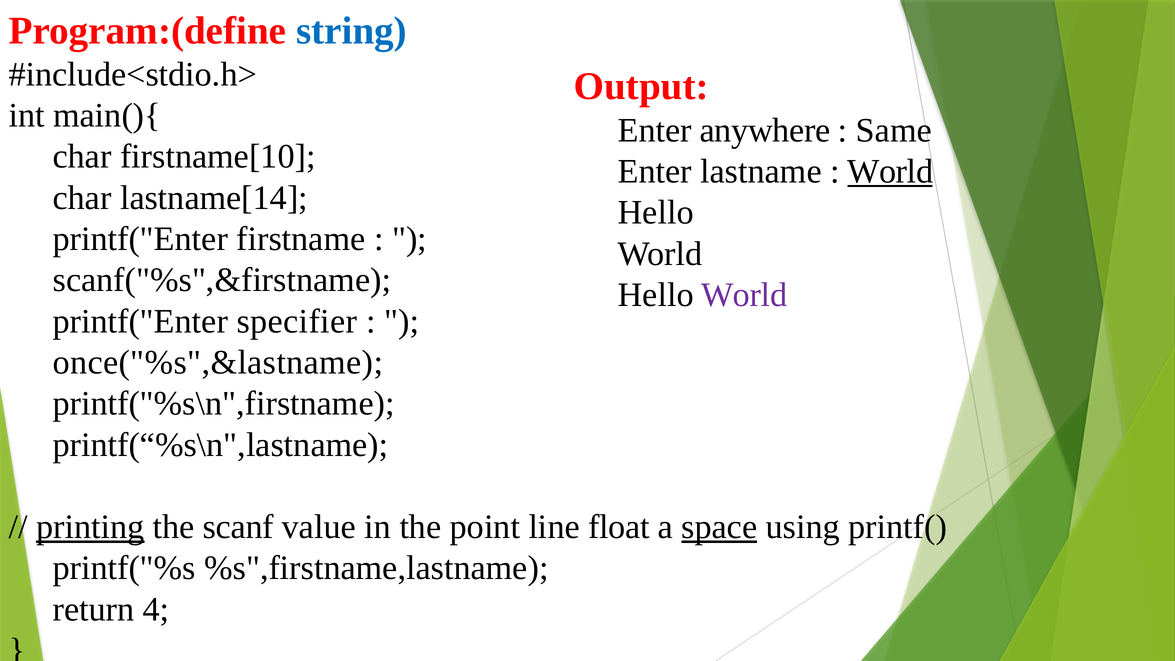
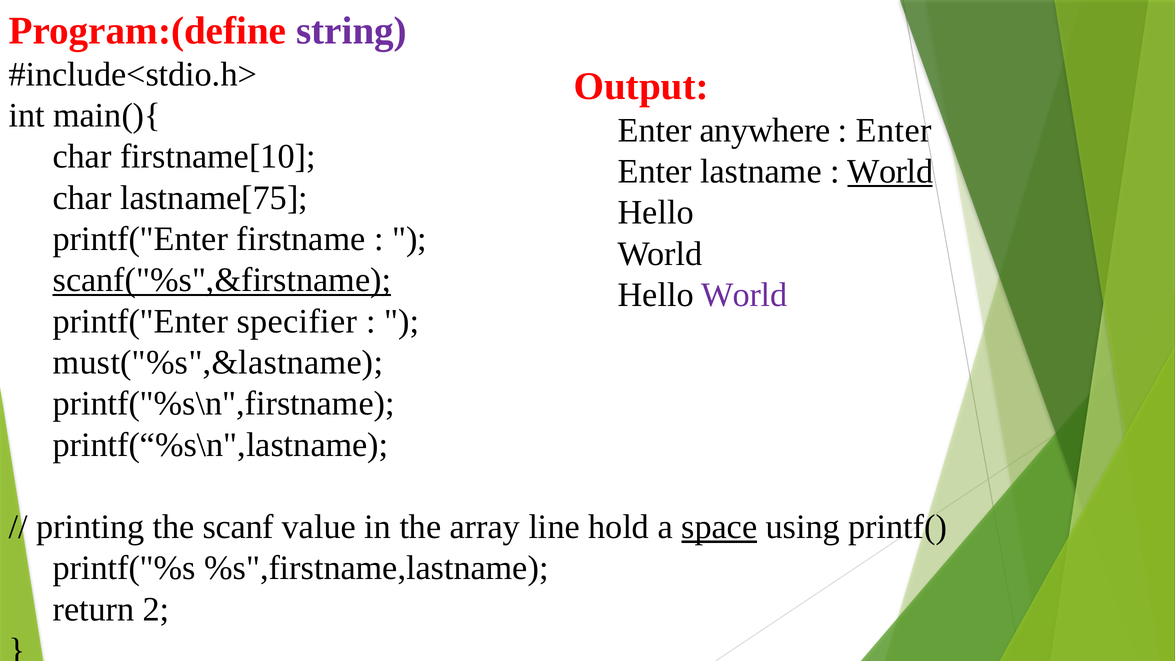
string colour: blue -> purple (352, 31)
Same: Same -> Enter (894, 130)
lastname[14: lastname[14 -> lastname[75 (214, 198)
scanf("%s",&firstname underline: none -> present (222, 280)
once("%s",&lastname: once("%s",&lastname -> must("%s",&lastname (218, 362)
printing underline: present -> none (90, 527)
point: point -> array (485, 527)
float: float -> hold (619, 527)
4: 4 -> 2 (156, 609)
